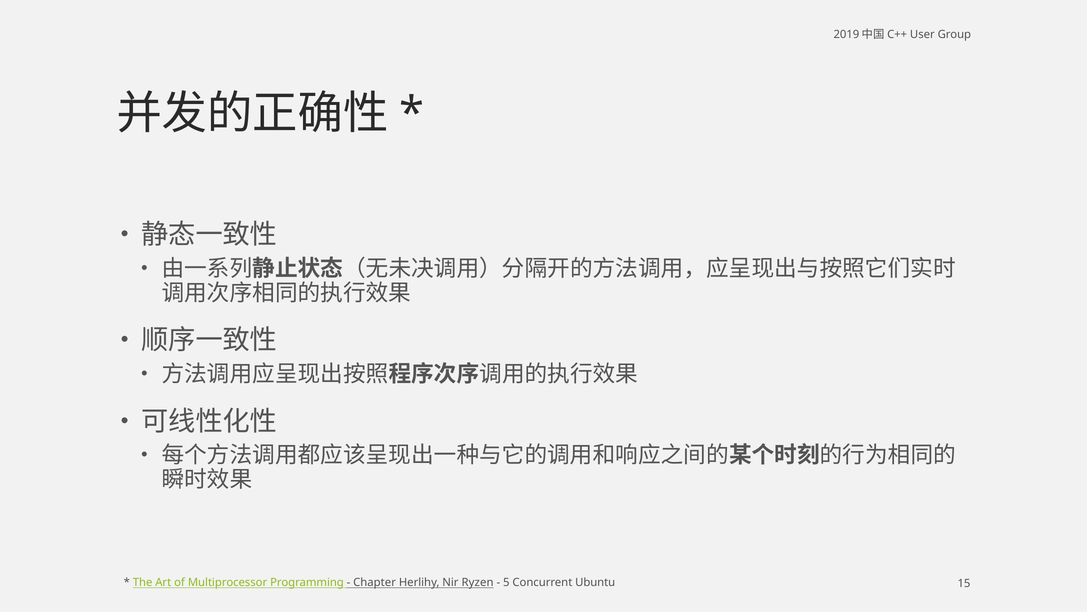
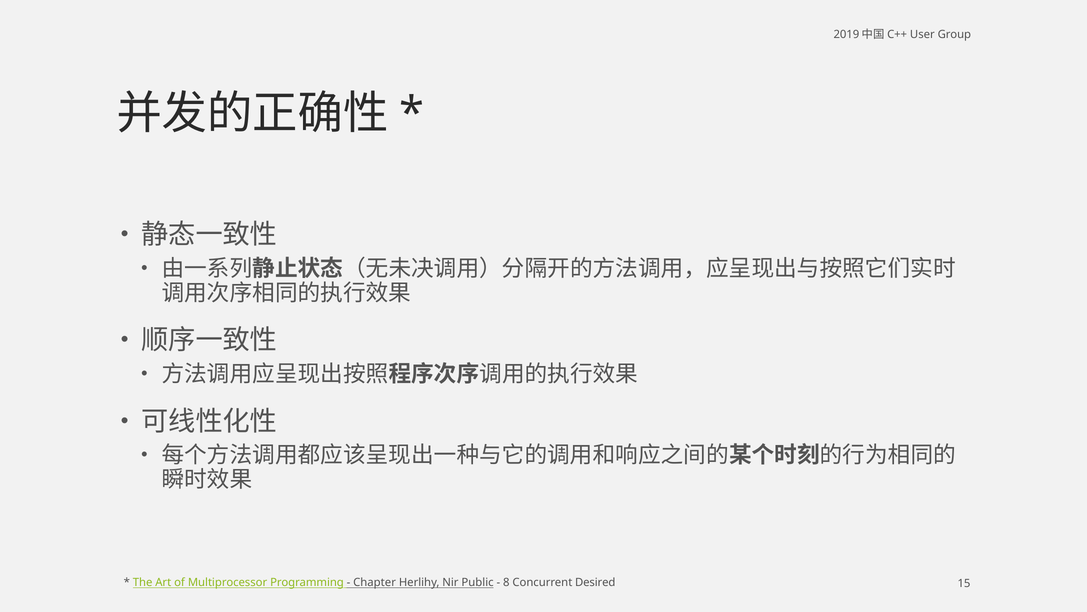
Ryzen: Ryzen -> Public (478, 582)
5: 5 -> 8 (506, 582)
Ubuntu: Ubuntu -> Desired (595, 582)
